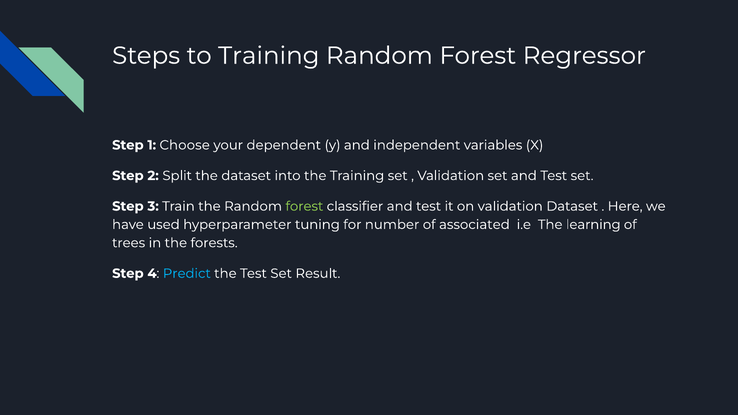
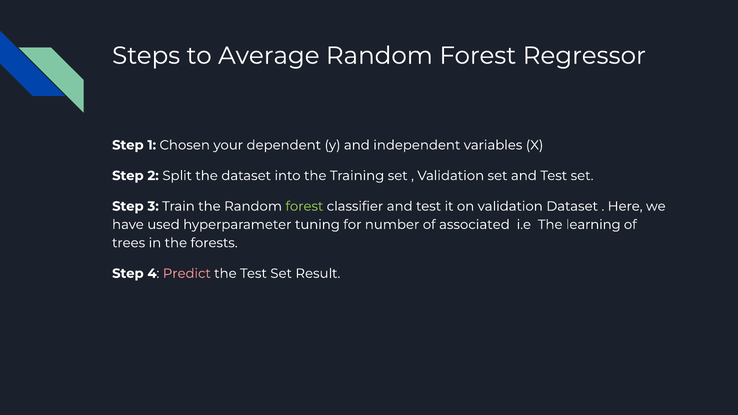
to Training: Training -> Average (269, 56)
Choose: Choose -> Chosen (185, 145)
Predict colour: light blue -> pink (187, 274)
